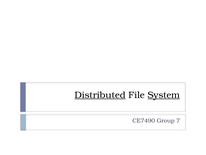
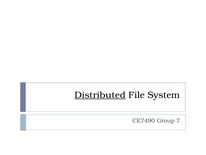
System underline: present -> none (164, 95)
